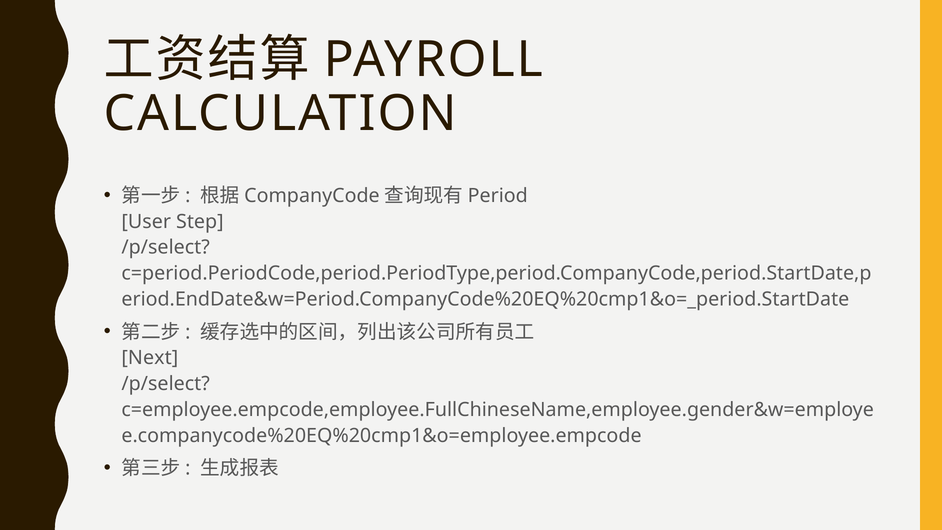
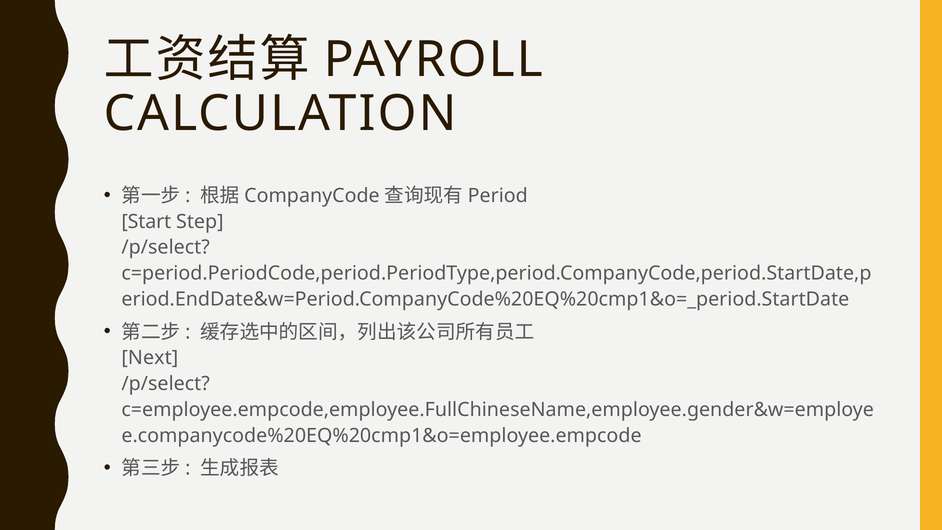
User: User -> Start (146, 222)
